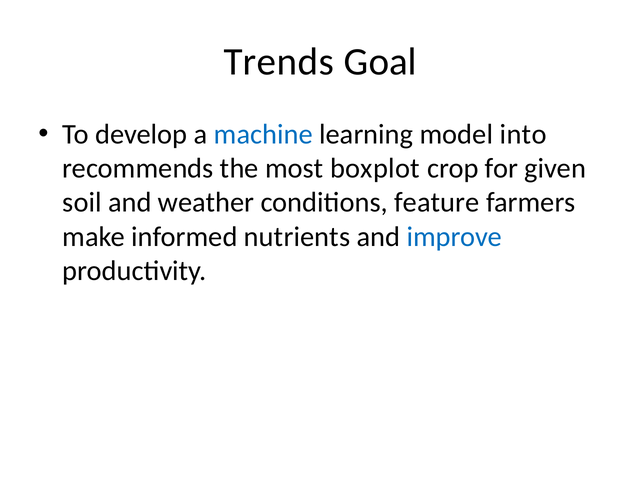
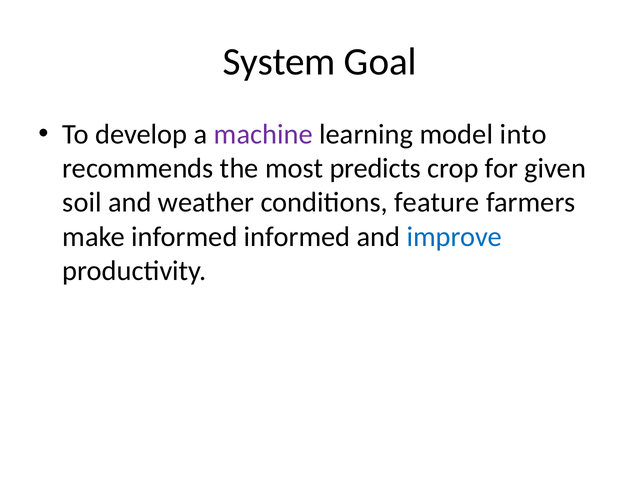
Trends: Trends -> System (279, 62)
machine colour: blue -> purple (263, 134)
boxplot: boxplot -> predicts (375, 168)
informed nutrients: nutrients -> informed (297, 237)
